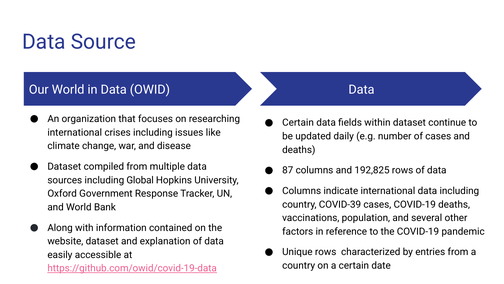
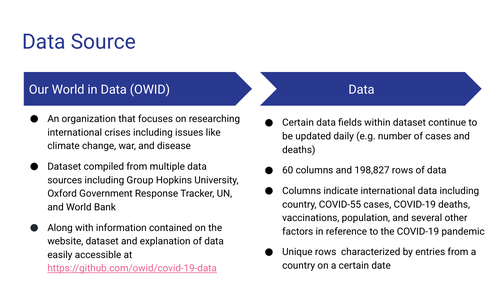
87: 87 -> 60 (288, 170)
192,825: 192,825 -> 198,827 (372, 170)
Global: Global -> Group (140, 180)
COVID-39: COVID-39 -> COVID-55 (340, 204)
